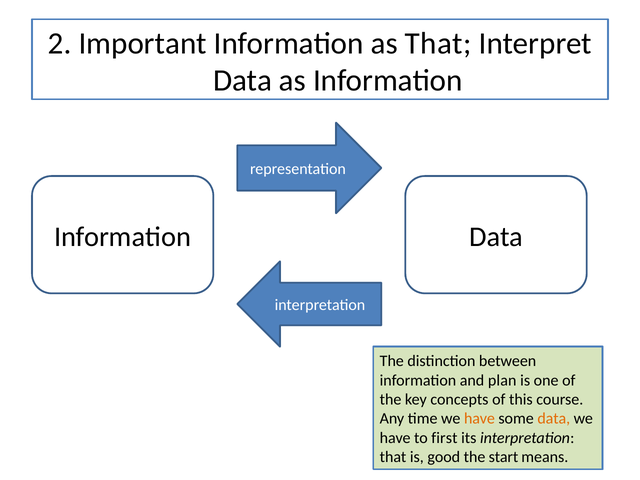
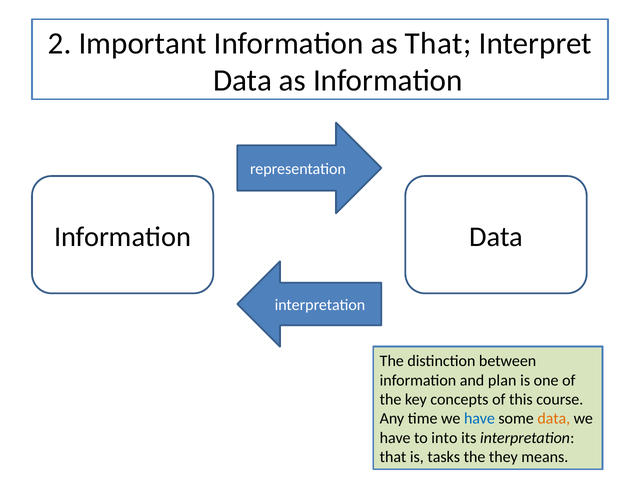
have colour: orange -> blue (479, 419)
first: first -> into (444, 438)
good: good -> tasks (444, 457)
start: start -> they (503, 457)
